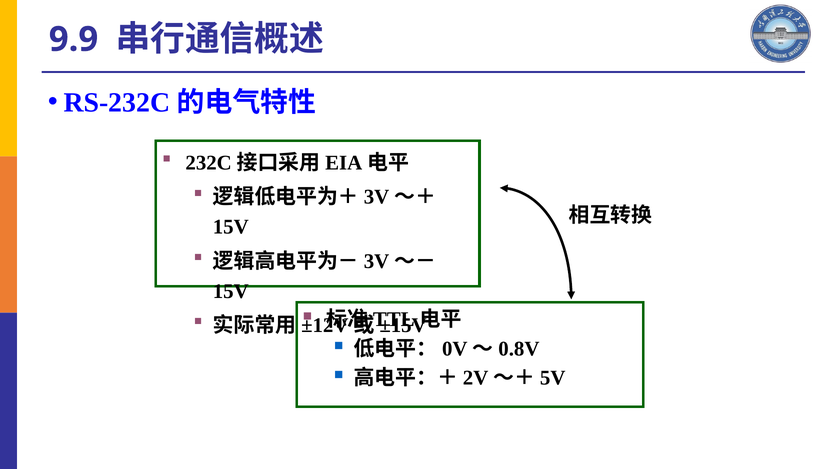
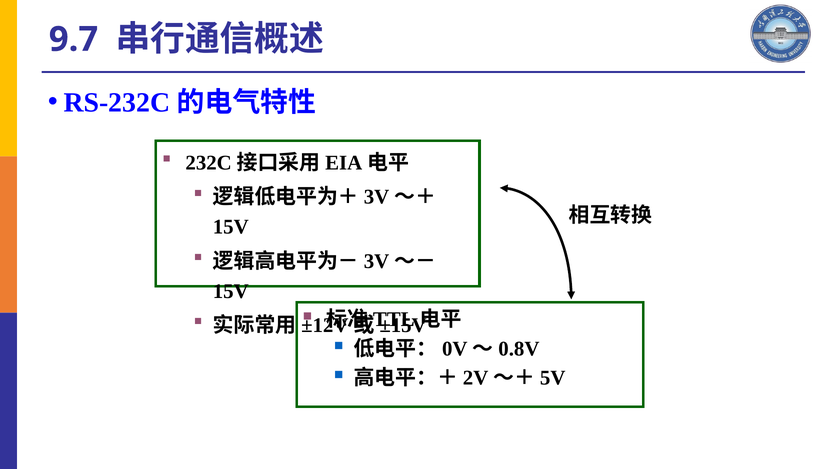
9.9: 9.9 -> 9.7 (74, 39)
